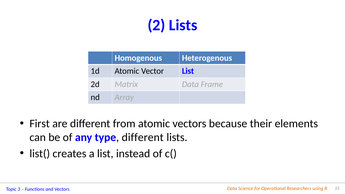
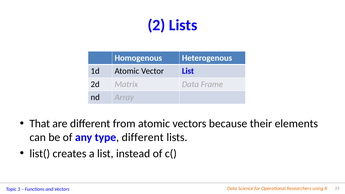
First: First -> That (40, 124)
